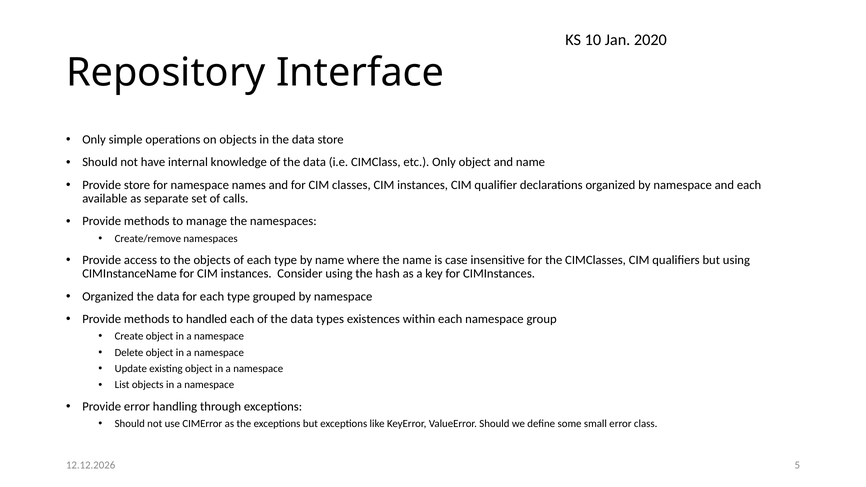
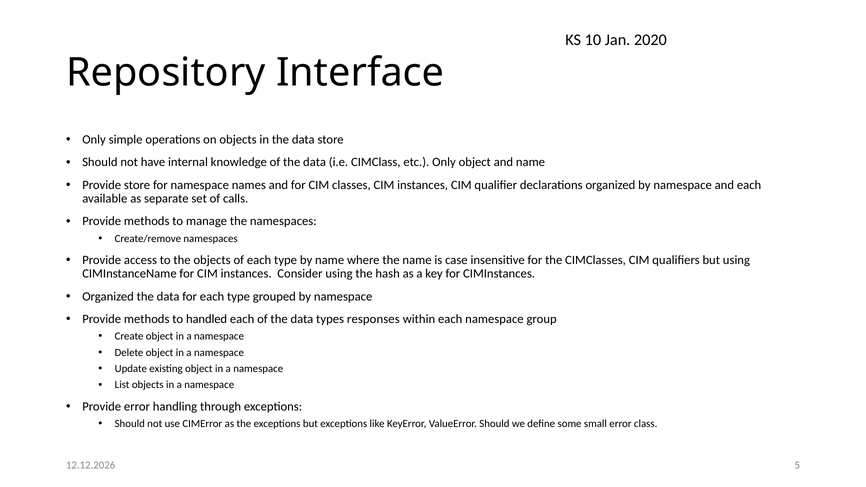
existences: existences -> responses (373, 319)
